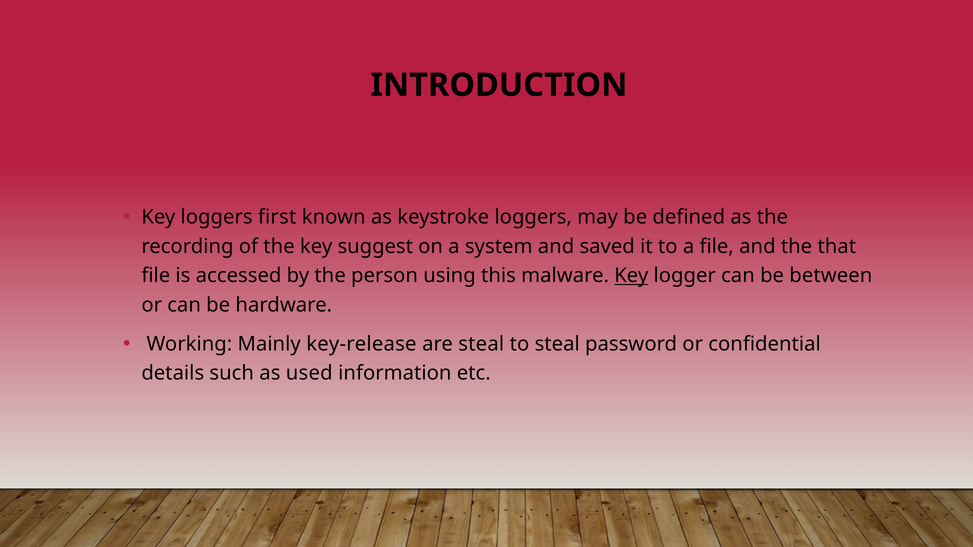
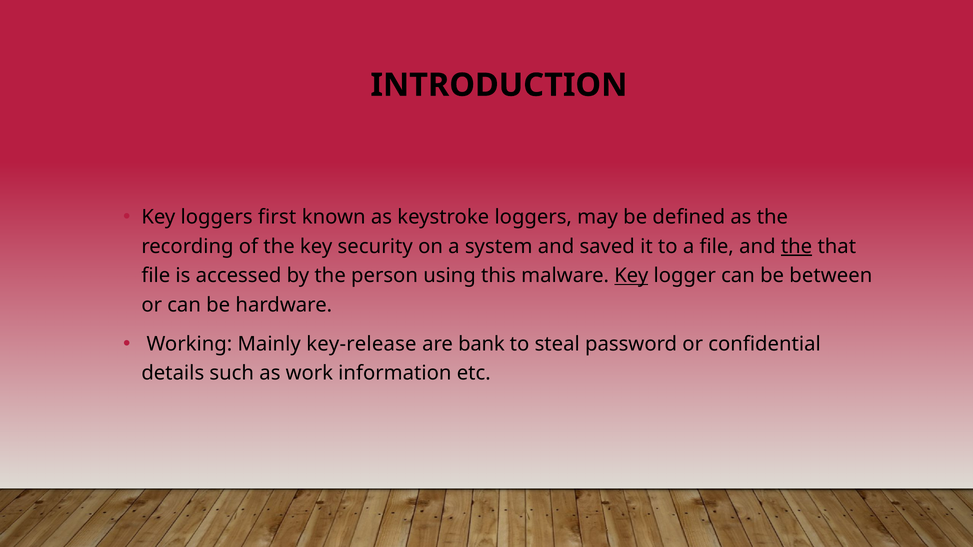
suggest: suggest -> security (375, 247)
the underline: none -> present (797, 247)
are steal: steal -> bank (481, 344)
used: used -> work (309, 374)
